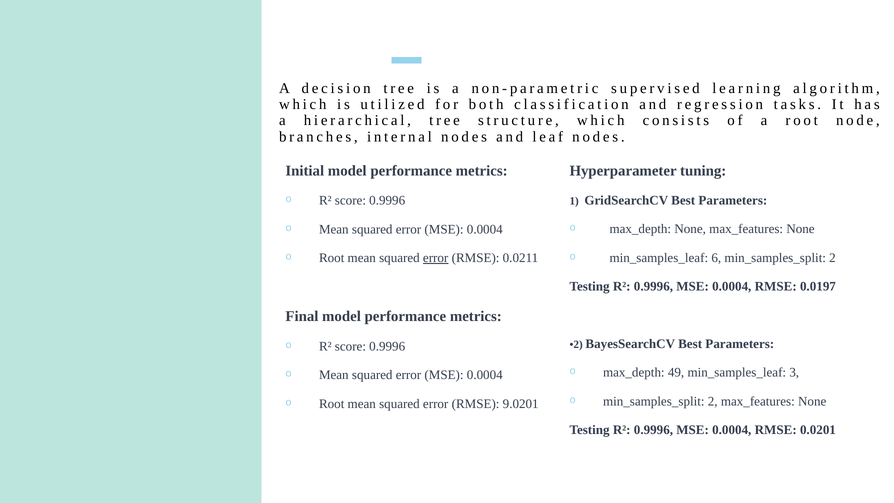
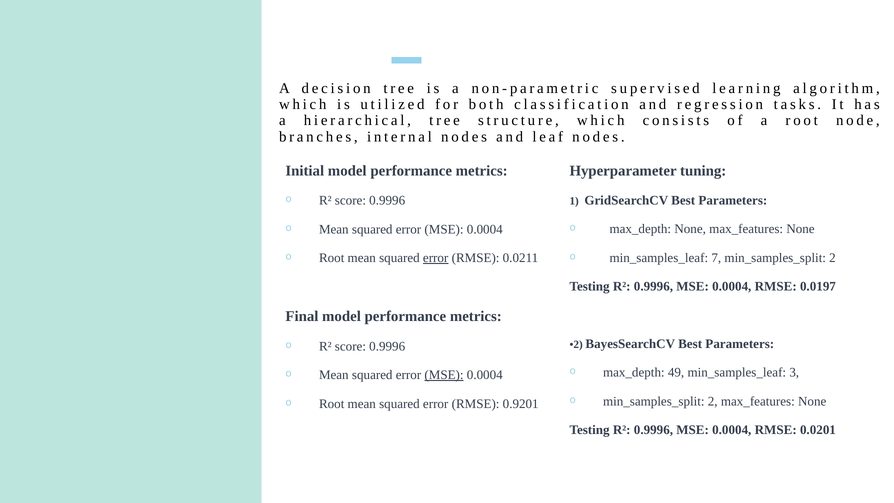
6: 6 -> 7 (716, 258)
MSE underline: none -> present (444, 375)
9.0201: 9.0201 -> 0.9201 (521, 404)
